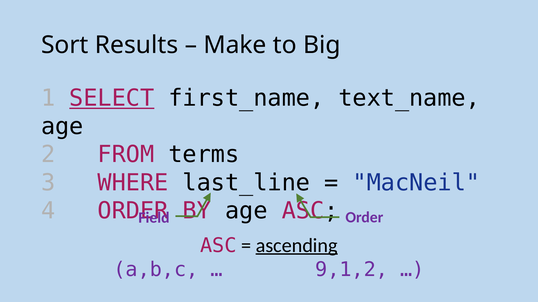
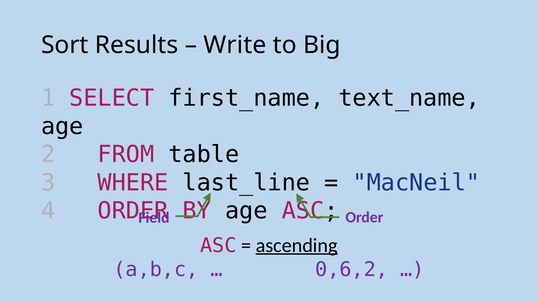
Make: Make -> Write (235, 45)
SELECT underline: present -> none (112, 98)
terms: terms -> table (204, 155)
9,1,2: 9,1,2 -> 0,6,2 (352, 270)
